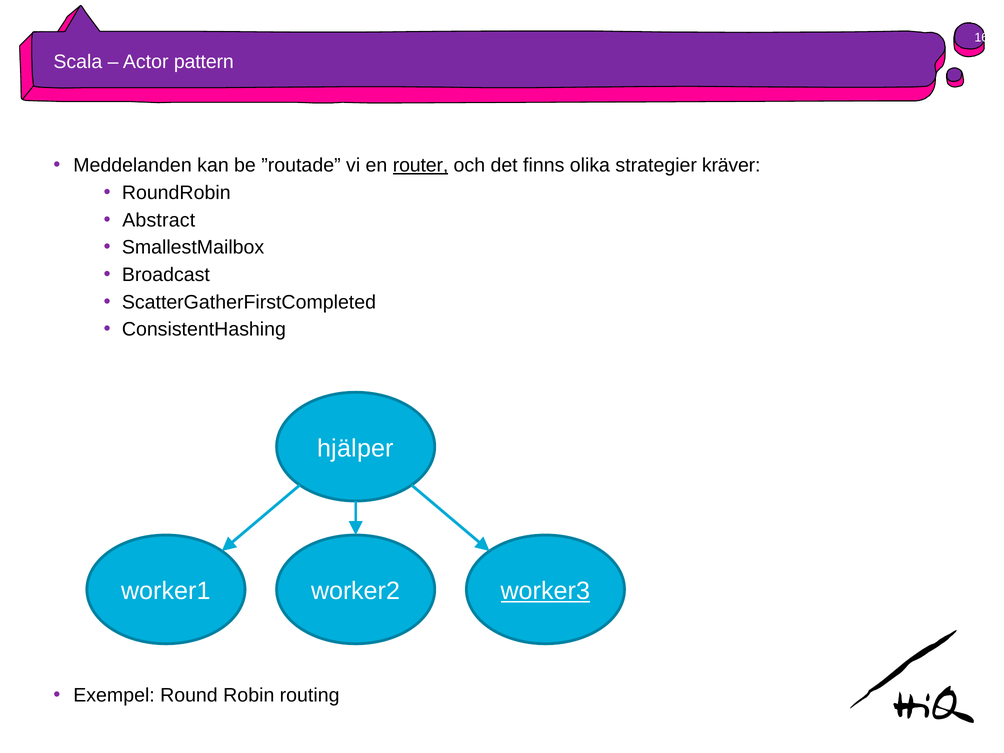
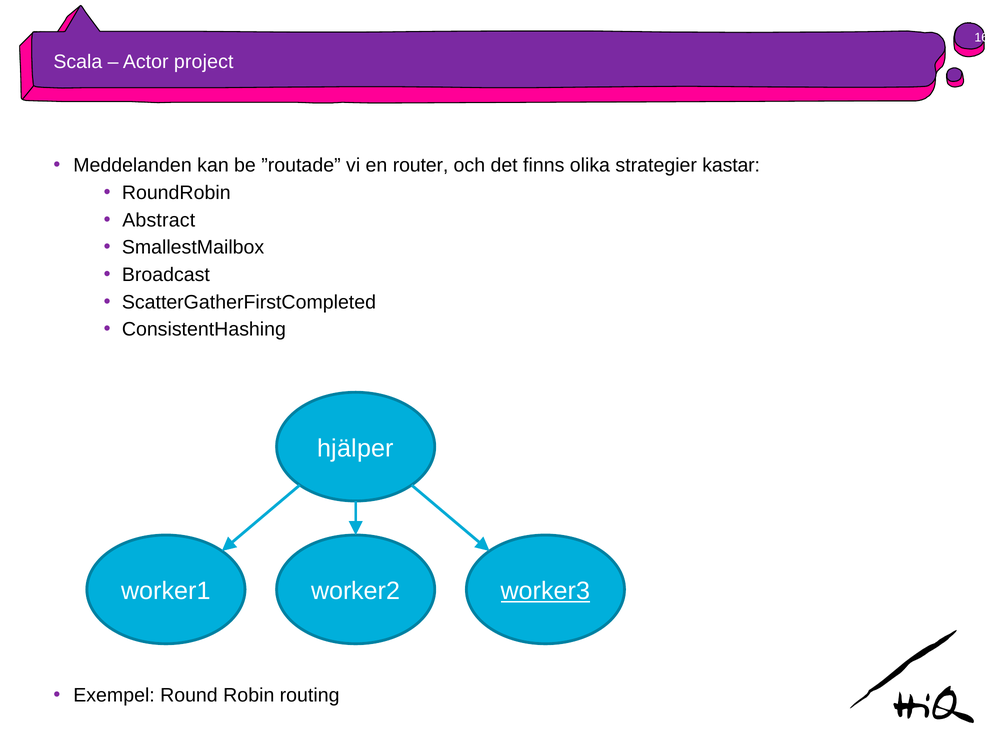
pattern: pattern -> project (204, 62)
router underline: present -> none (421, 165)
kräver: kräver -> kastar (731, 165)
